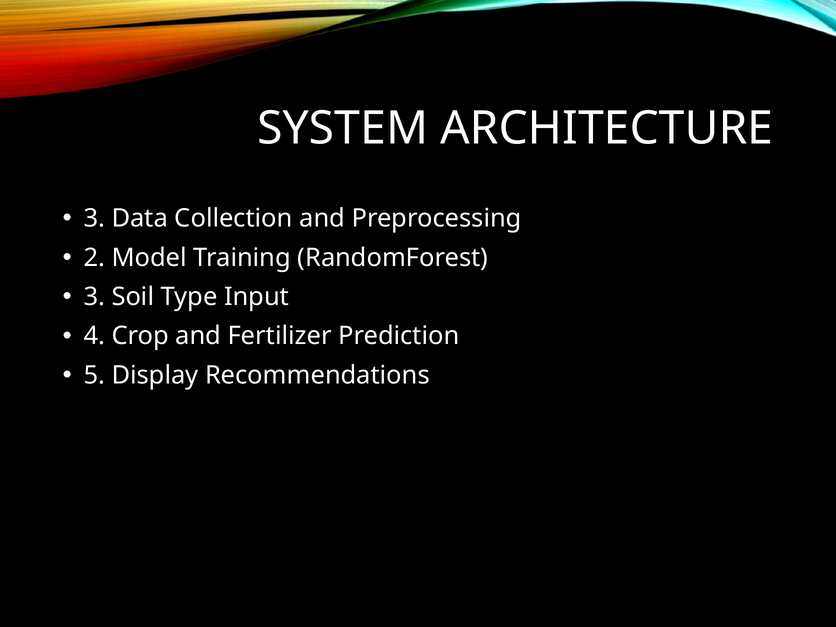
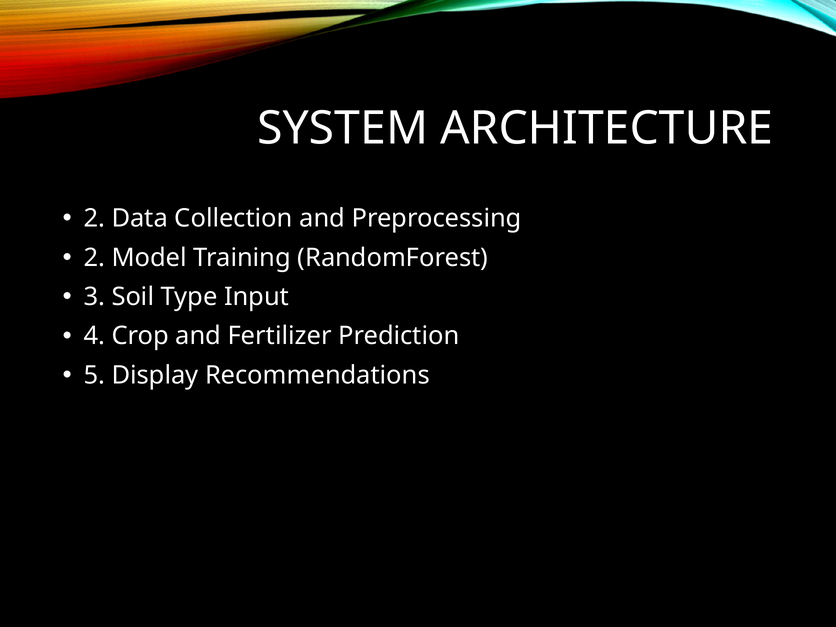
3: 3 -> 2 (94, 218)
